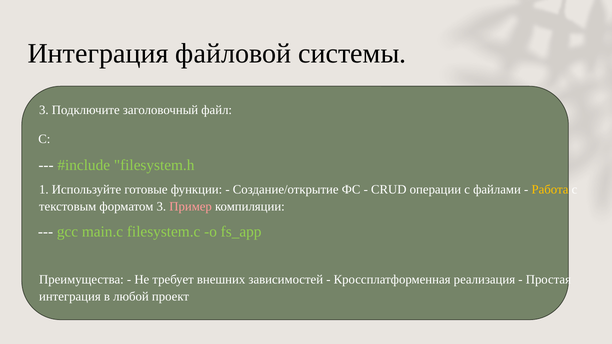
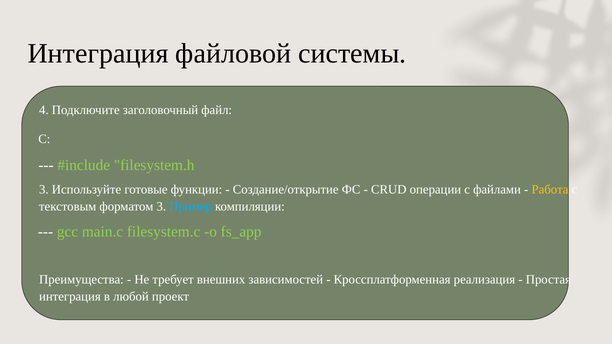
3: 3 -> 4 (44, 110)
1: 1 -> 3 (44, 190)
Пример colour: pink -> light blue (191, 207)
